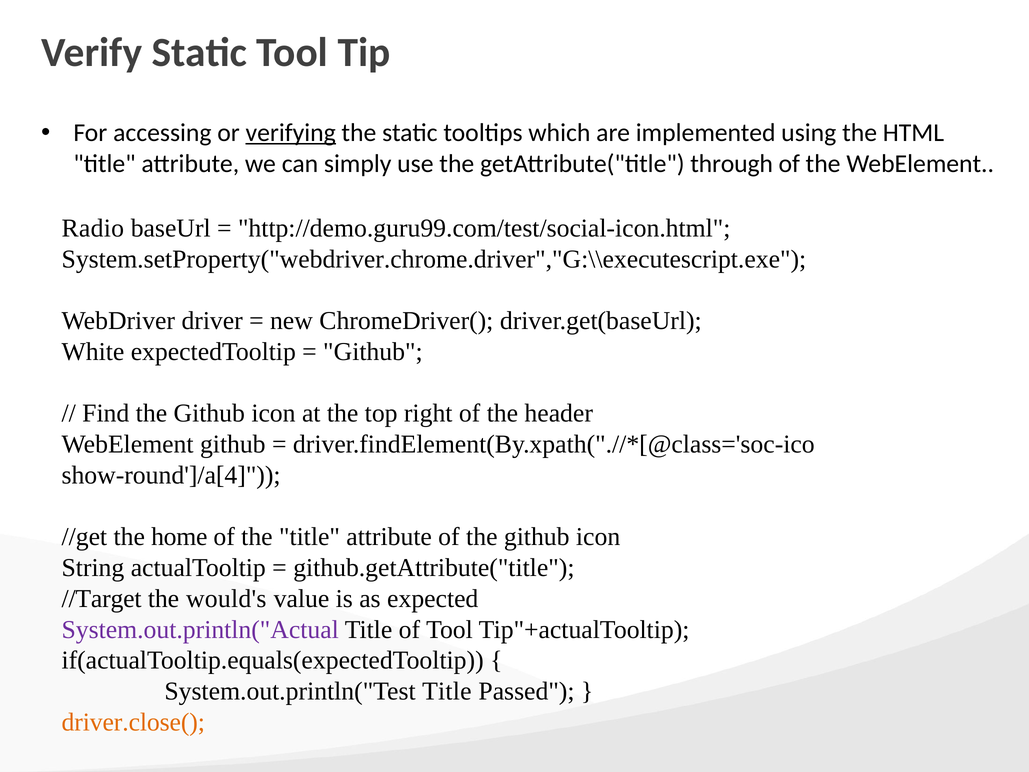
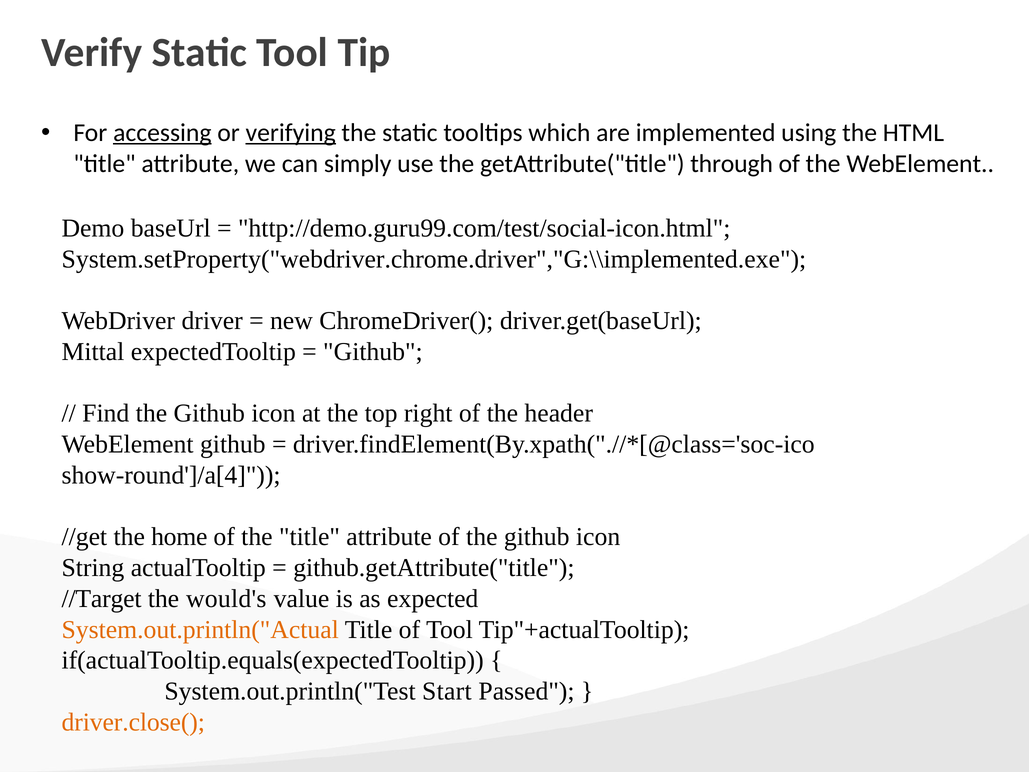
accessing underline: none -> present (162, 133)
Radio: Radio -> Demo (93, 228)
System.setProperty("webdriver.chrome.driver","G:\\executescript.exe: System.setProperty("webdriver.chrome.driver","G:\\executescript.exe -> System.setProperty("webdriver.chrome.driver","G:\\implemented.exe (434, 259)
White: White -> Mittal (93, 352)
System.out.println("Actual colour: purple -> orange (200, 629)
System.out.println("Test Title: Title -> Start (447, 691)
